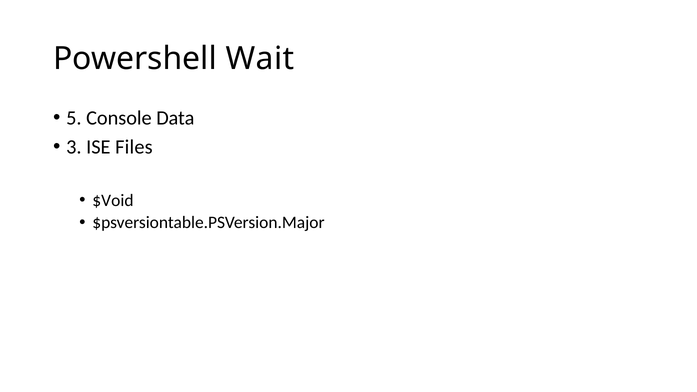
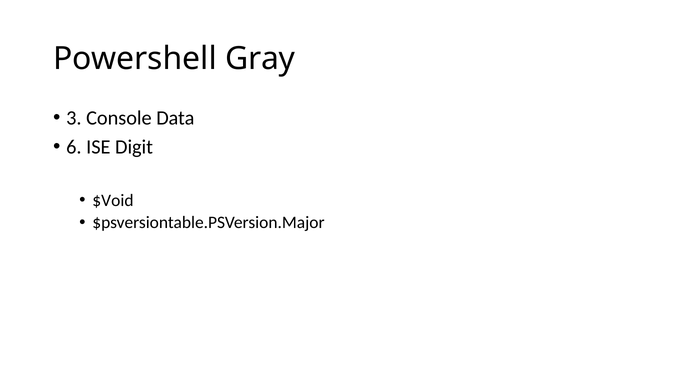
Wait: Wait -> Gray (260, 59)
5: 5 -> 3 (74, 118)
3: 3 -> 6 (74, 147)
Files: Files -> Digit (134, 147)
